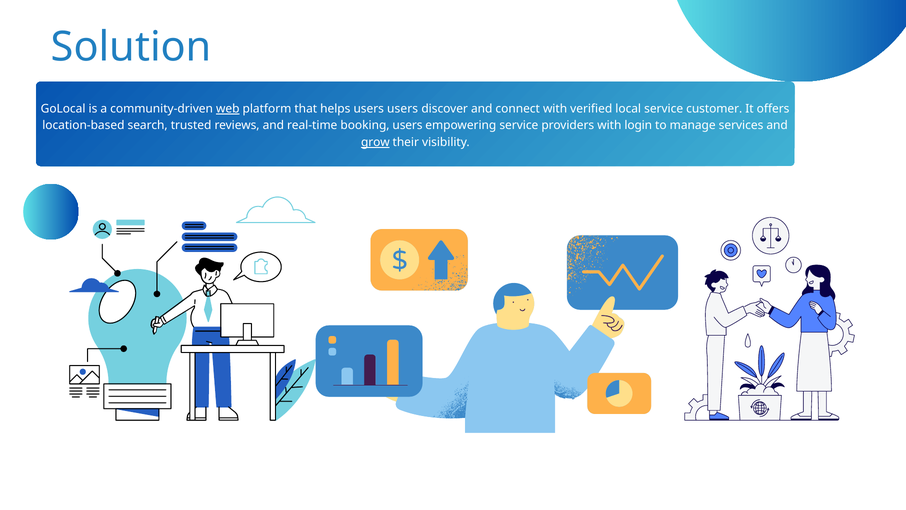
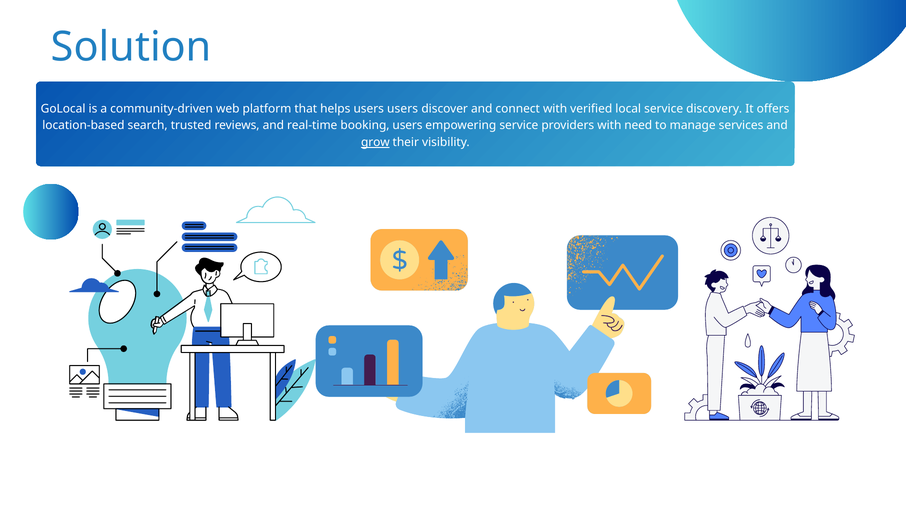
web underline: present -> none (228, 109)
customer: customer -> discovery (714, 109)
login: login -> need (638, 125)
